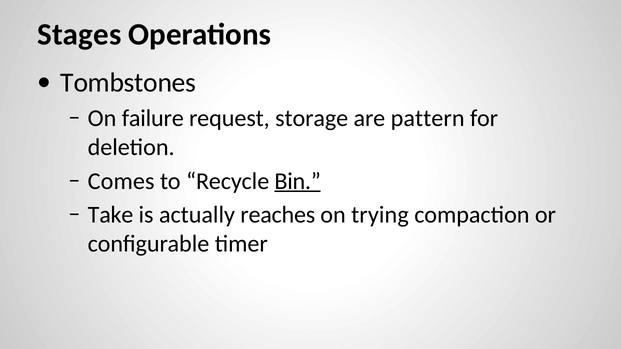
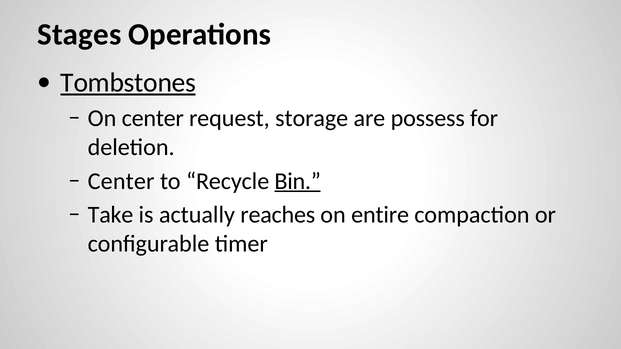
Tombstones underline: none -> present (128, 83)
On failure: failure -> center (153, 118)
pattern: pattern -> possess (428, 118)
Comes: Comes -> Center (121, 181)
trying: trying -> entire (380, 215)
